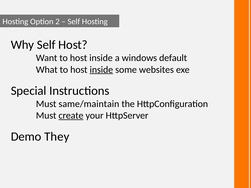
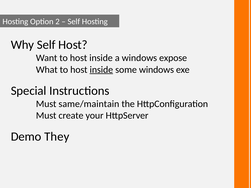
default: default -> expose (173, 58)
some websites: websites -> windows (156, 70)
create underline: present -> none (71, 116)
